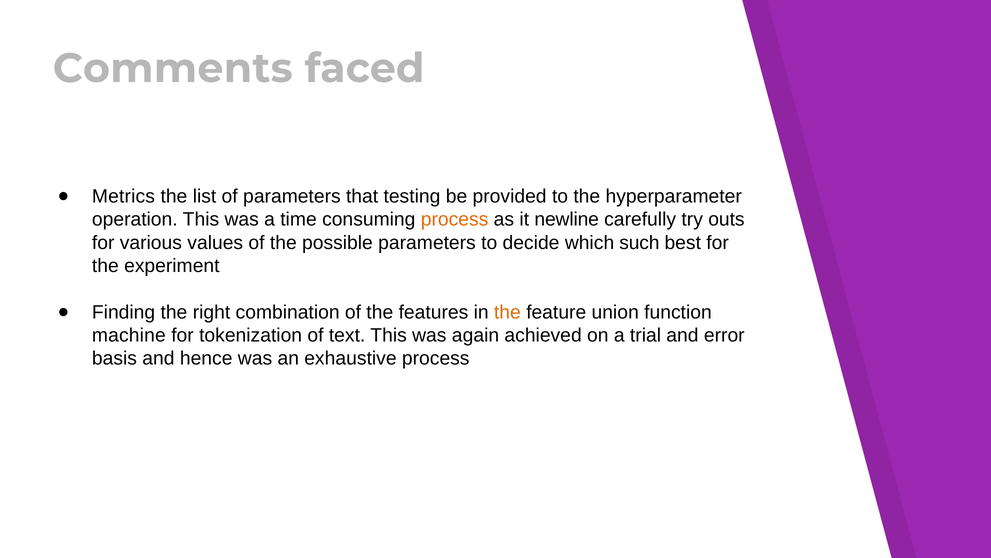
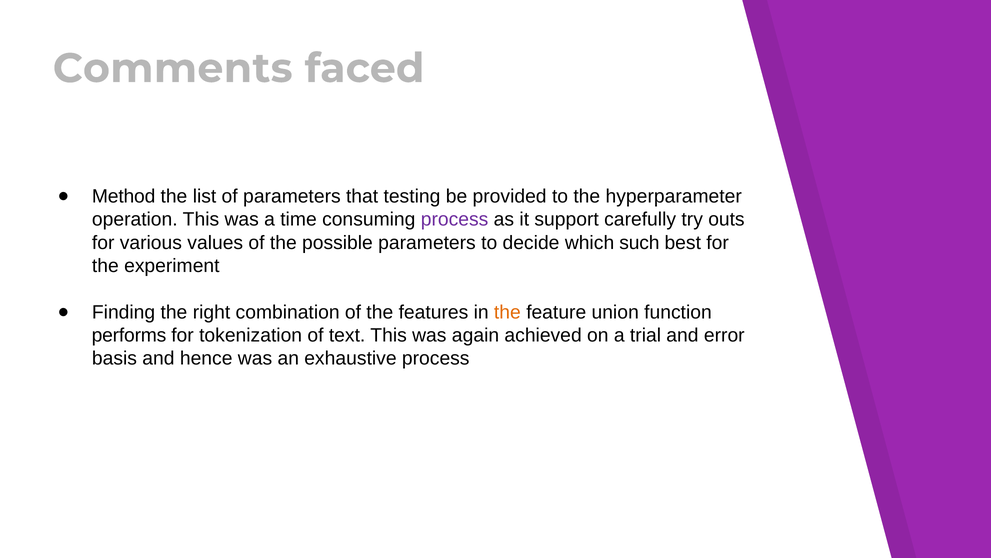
Metrics: Metrics -> Method (124, 196)
process colour: orange -> purple (455, 219)
newline: newline -> support (567, 219)
machine: machine -> performs (129, 335)
